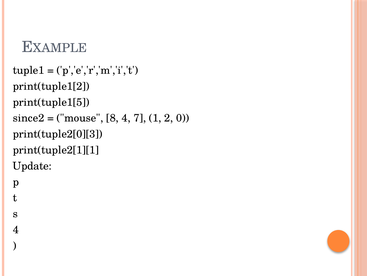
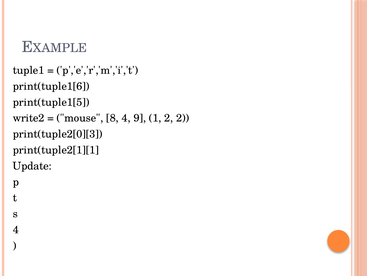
print(tuple1[2: print(tuple1[2 -> print(tuple1[6 (51, 86)
since2: since2 -> write2 (29, 118)
7: 7 -> 9 (140, 118)
2 0: 0 -> 2 (183, 118)
